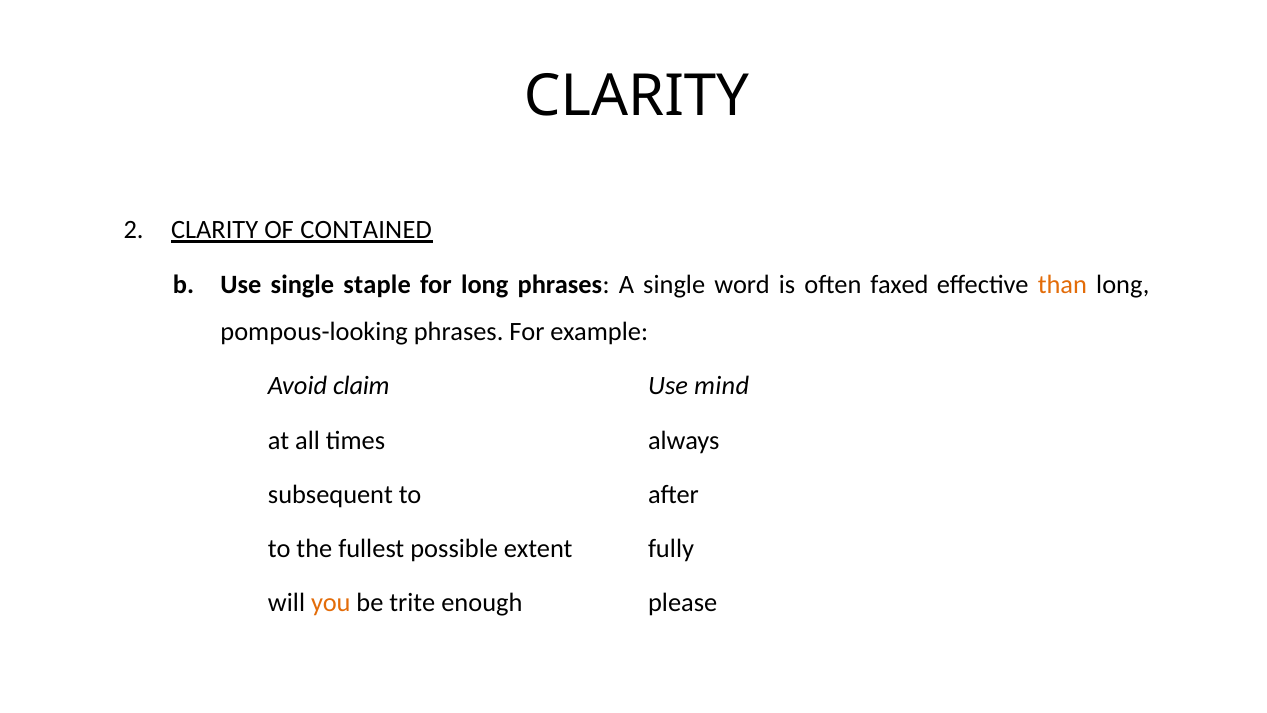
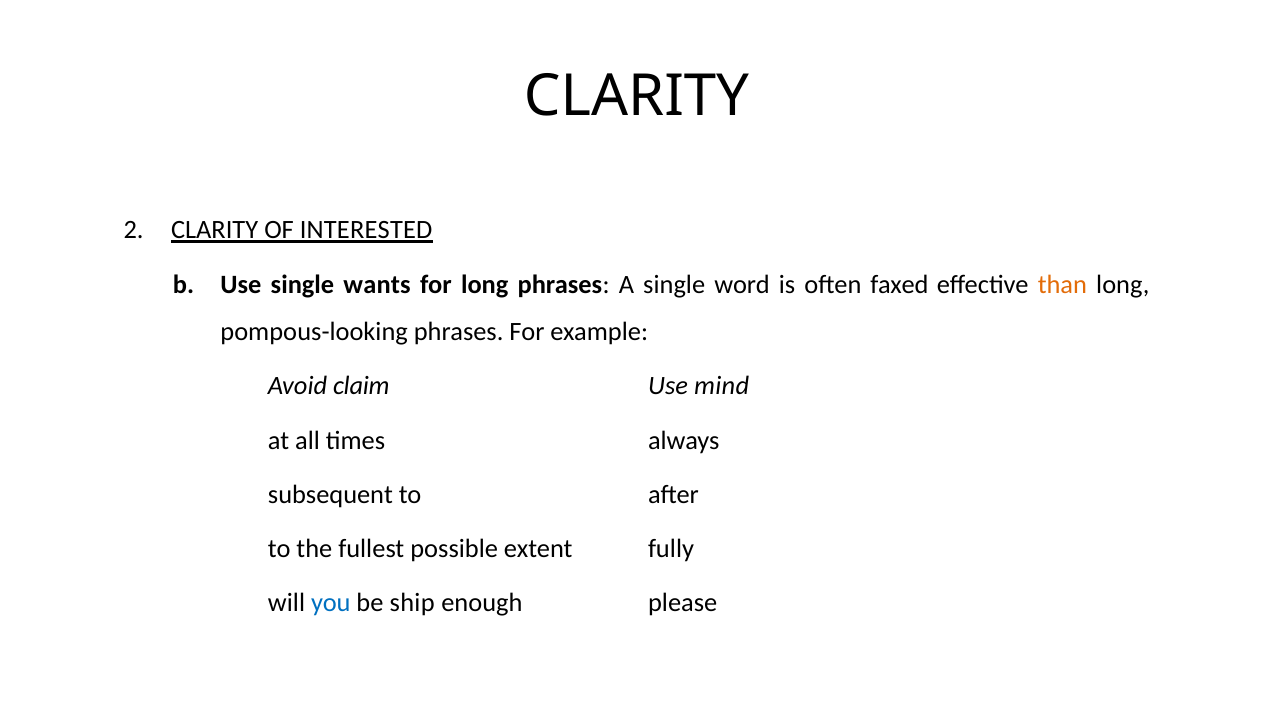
CONTAINED: CONTAINED -> INTERESTED (366, 230)
staple: staple -> wants (377, 284)
you colour: orange -> blue (331, 603)
trite: trite -> ship (412, 603)
